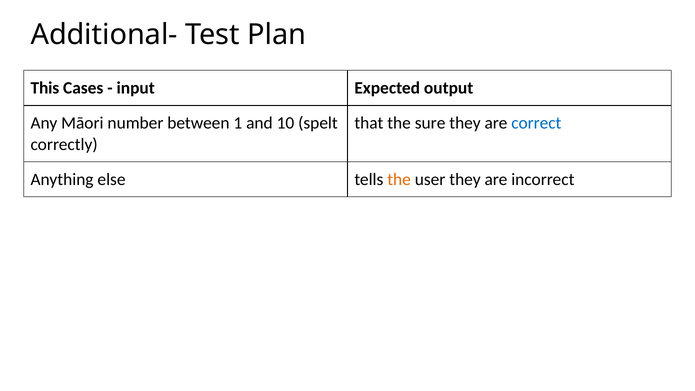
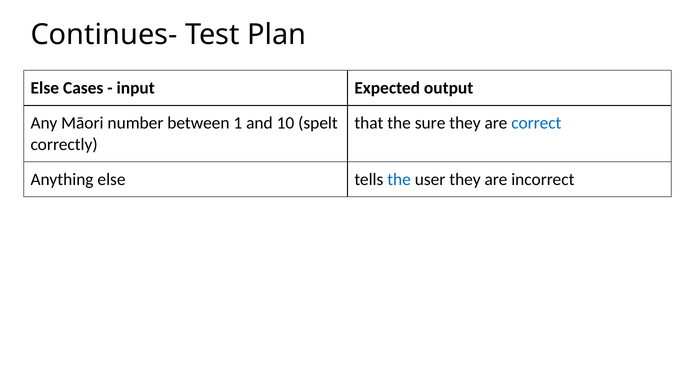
Additional-: Additional- -> Continues- (104, 35)
This: This -> Else (45, 88)
the colour: orange -> blue (399, 179)
